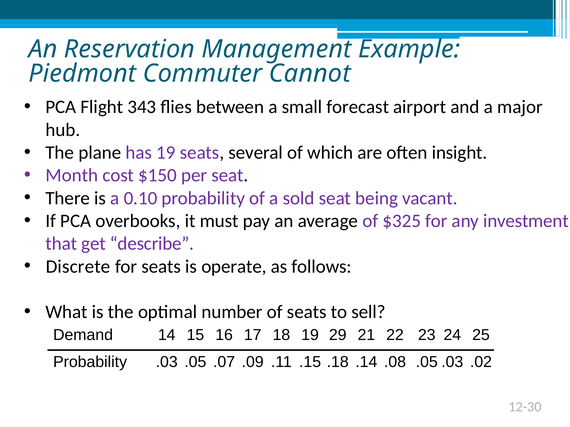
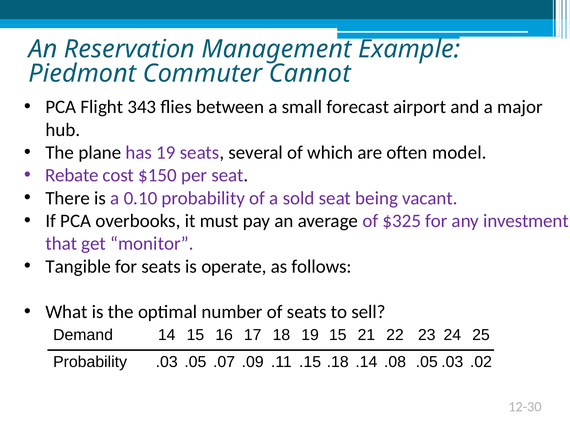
insight: insight -> model (459, 153)
Month: Month -> Rebate (72, 176)
describe: describe -> monitor (152, 244)
Discrete: Discrete -> Tangible (78, 267)
19 29: 29 -> 15 (338, 335)
